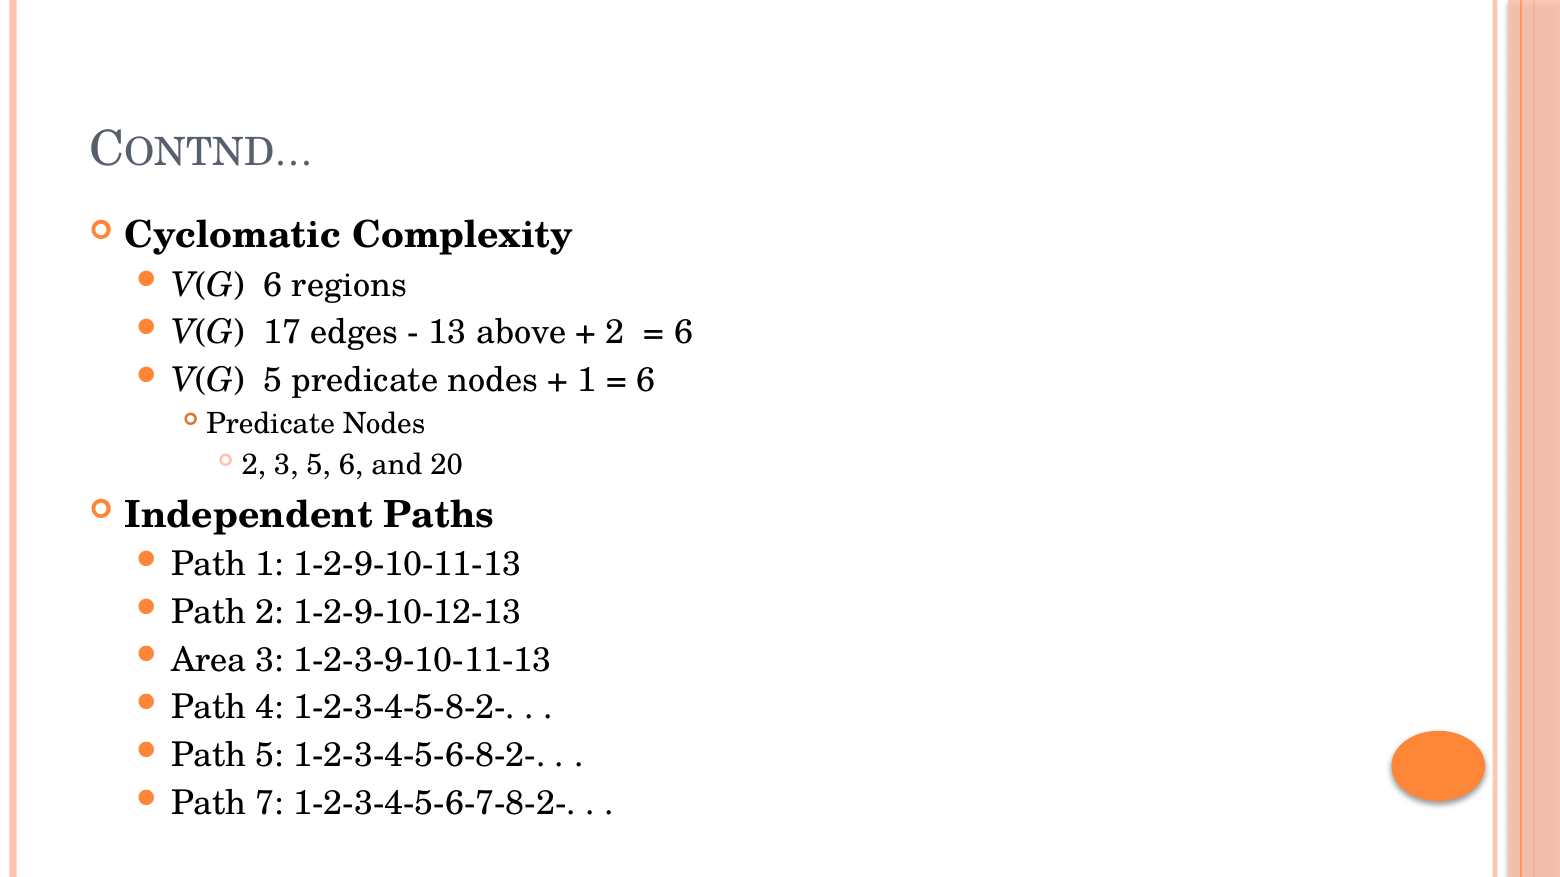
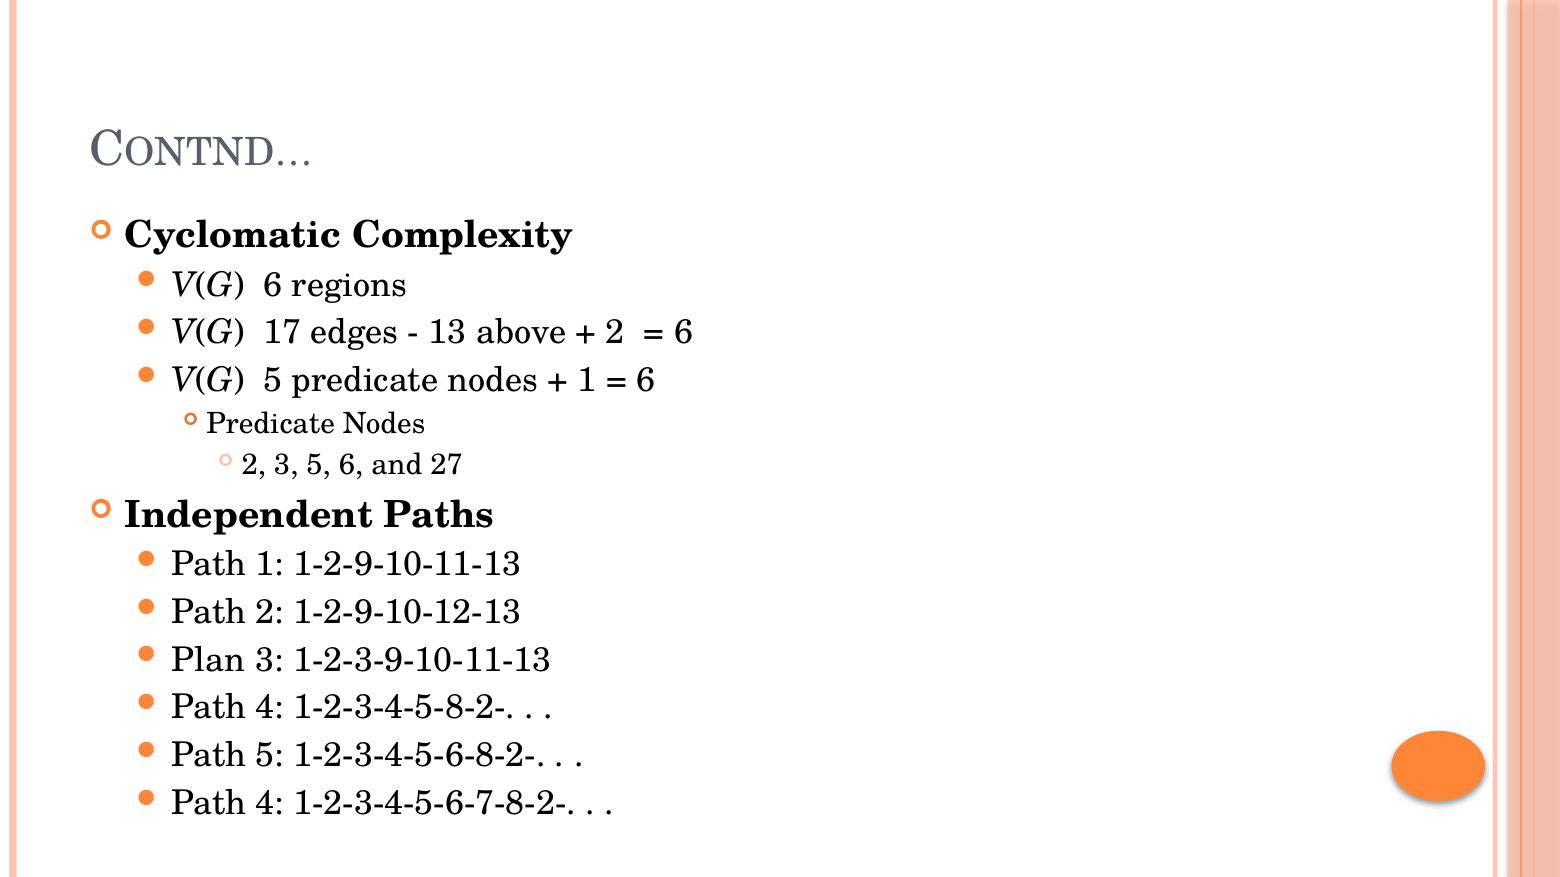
20: 20 -> 27 (447, 465)
Area: Area -> Plan (209, 660)
7: 7 -> 4 (270, 804)
